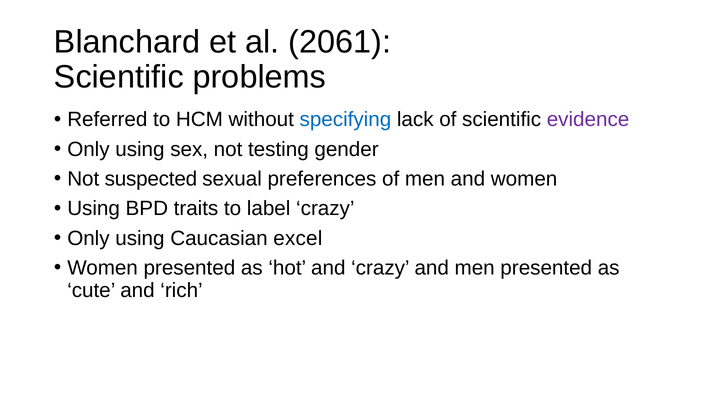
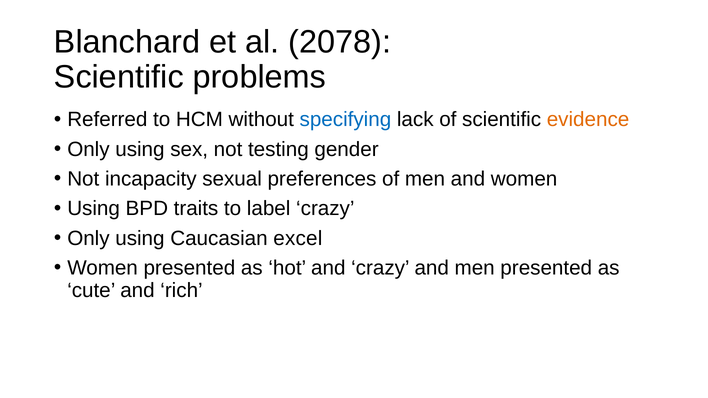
2061: 2061 -> 2078 (340, 42)
evidence colour: purple -> orange (588, 120)
suspected: suspected -> incapacity (151, 179)
